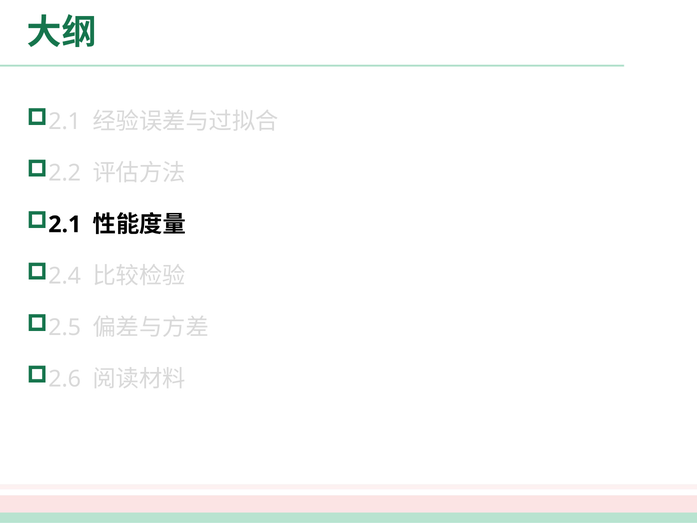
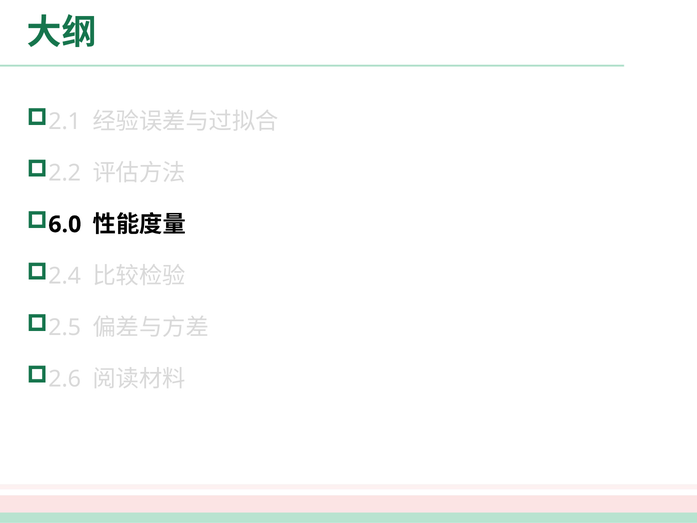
2.1: 2.1 -> 6.0 (65, 224)
